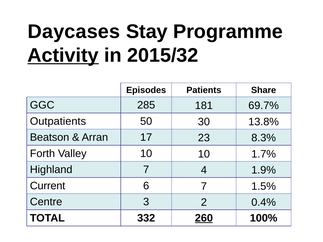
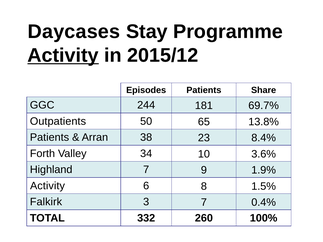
2015/32: 2015/32 -> 2015/12 (163, 55)
285: 285 -> 244 (146, 105)
30: 30 -> 65 (204, 122)
Beatson: Beatson -> Patients (50, 138)
17: 17 -> 38 (146, 138)
8.3%: 8.3% -> 8.4% (264, 138)
Valley 10: 10 -> 34 (146, 154)
1.7%: 1.7% -> 3.6% (264, 154)
4: 4 -> 9 (204, 170)
Current: Current -> Activity (48, 186)
6 7: 7 -> 8 (204, 186)
Centre: Centre -> Falkirk (46, 202)
3 2: 2 -> 7 (204, 203)
260 underline: present -> none (204, 218)
